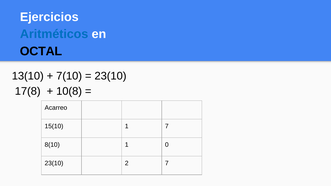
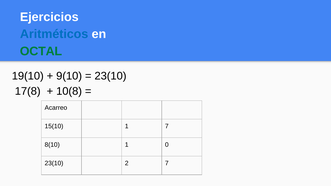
OCTAL colour: black -> green (41, 51)
13(10: 13(10 -> 19(10 (28, 76)
7(10: 7(10 -> 9(10 (69, 76)
